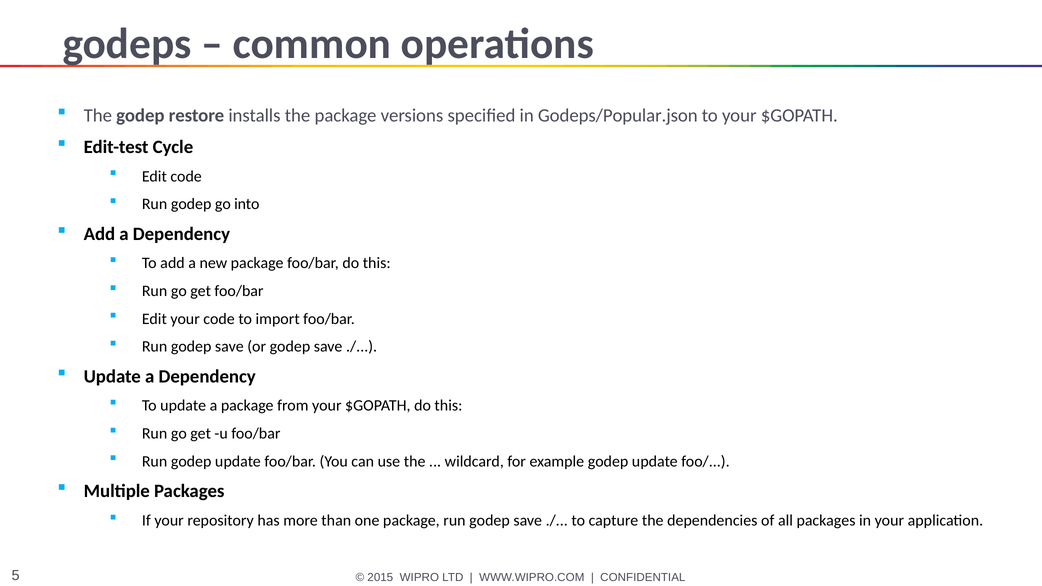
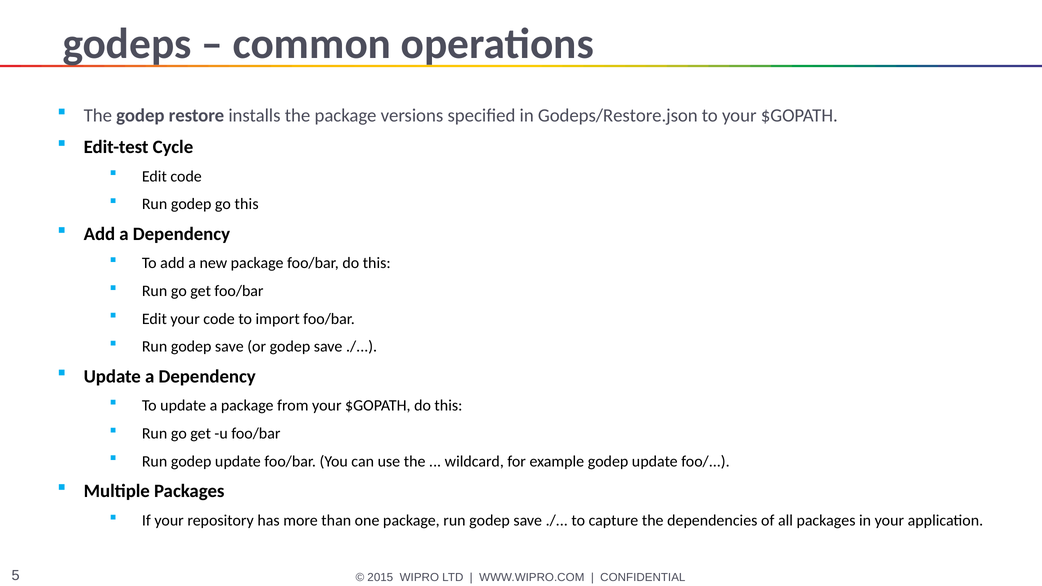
Godeps/Popular.json: Godeps/Popular.json -> Godeps/Restore.json (618, 116)
go into: into -> this (247, 204)
